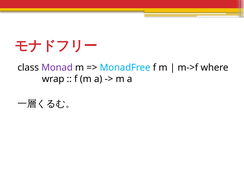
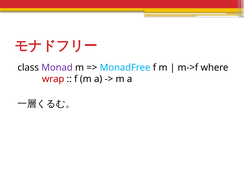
wrap colour: black -> red (53, 79)
